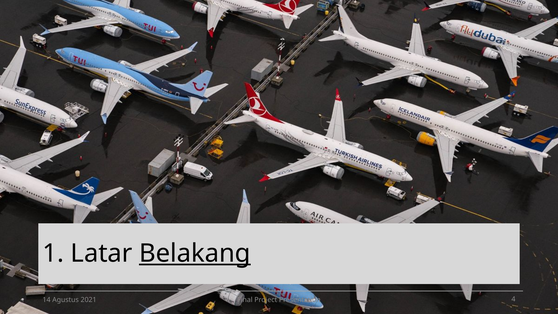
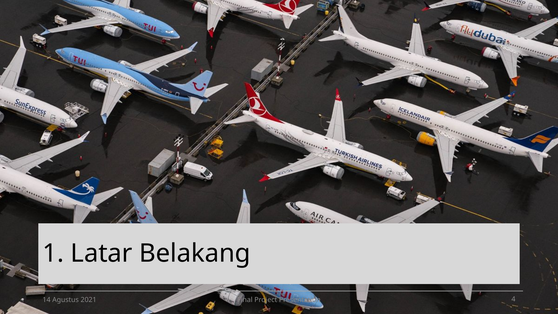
Belakang underline: present -> none (195, 253)
